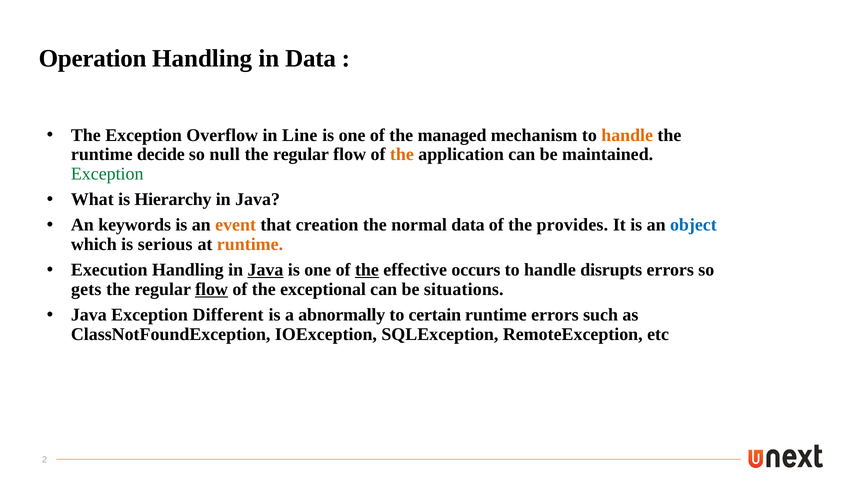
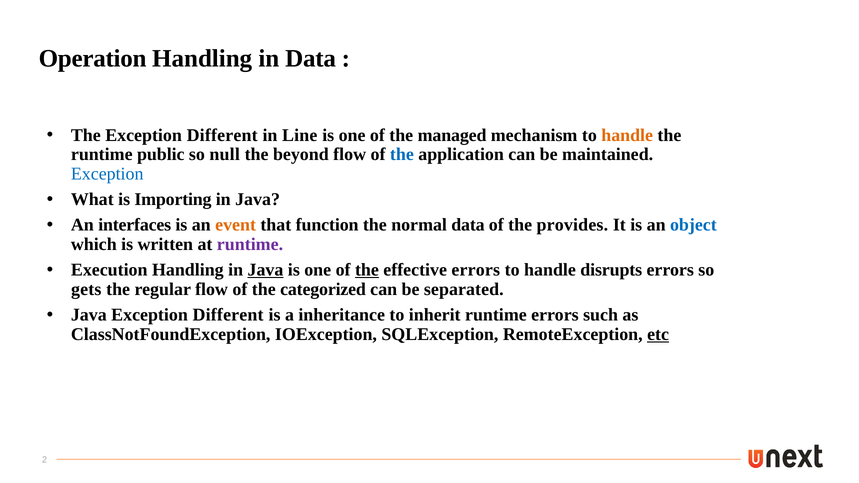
The Exception Overflow: Overflow -> Different (222, 135)
decide: decide -> public (161, 155)
regular: regular -> beyond (301, 155)
the colour: orange -> blue (402, 155)
Exception colour: green -> blue (107, 174)
Hierarchy: Hierarchy -> Importing (173, 199)
keywords: keywords -> interfaces (135, 225)
creation: creation -> function (327, 225)
serious: serious -> written (165, 244)
runtime colour: orange -> purple (250, 244)
effective occurs: occurs -> errors (476, 270)
flow underline: present -> none (212, 289)
exceptional: exceptional -> categorized (323, 289)
situations: situations -> separated (464, 289)
abnormally: abnormally -> inheritance (342, 315)
certain: certain -> inherit (435, 315)
etc underline: none -> present (658, 334)
